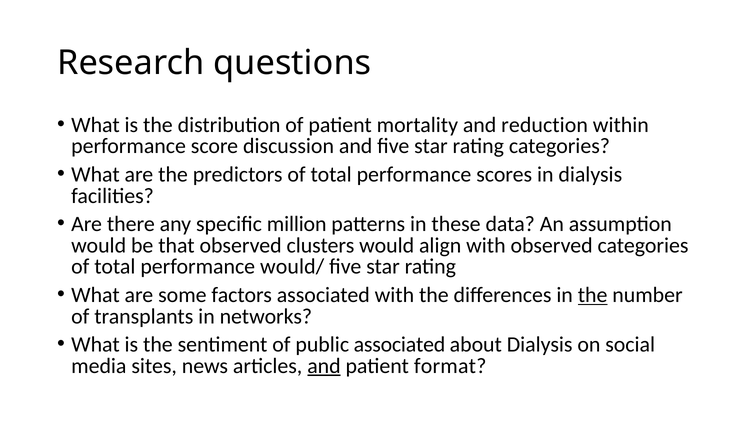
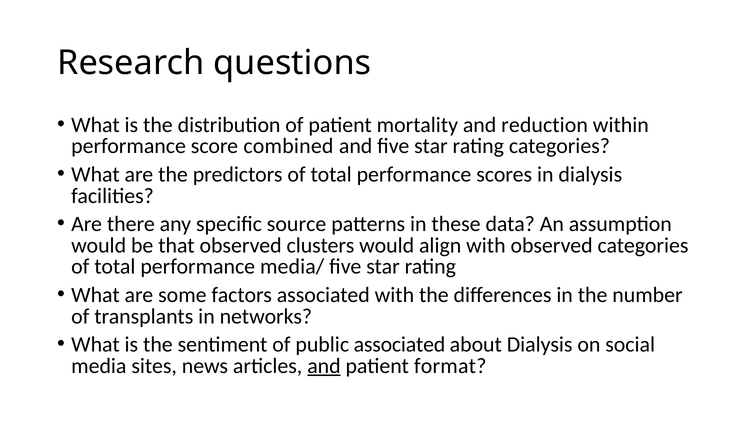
discussion: discussion -> combined (288, 146)
million: million -> source (297, 224)
would/: would/ -> media/ (292, 267)
the underline: present -> none (593, 295)
